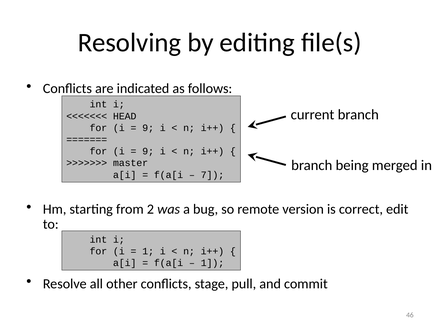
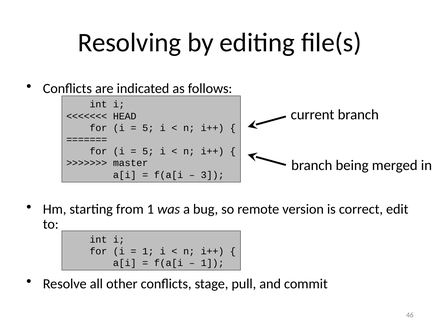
9: 9 -> 5 (148, 128)
9: 9 -> 5 (148, 151)
7: 7 -> 3 (212, 175)
from 2: 2 -> 1 (150, 209)
